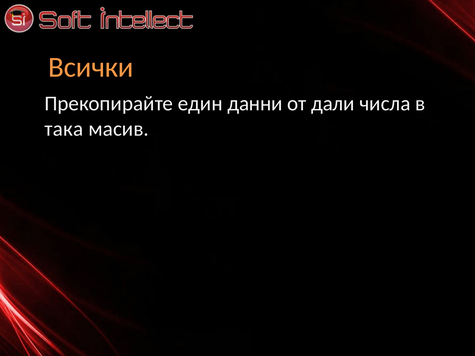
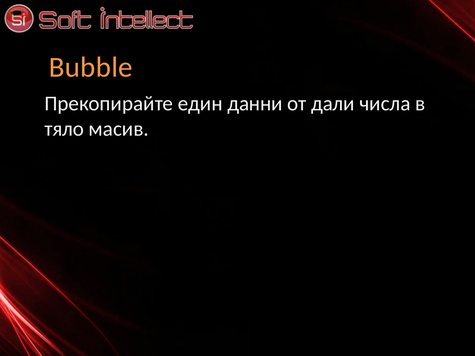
Всички: Всички -> Bubble (91, 67)
така: така -> тяло (64, 129)
